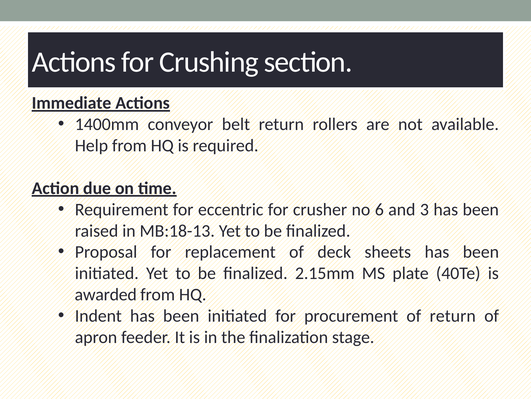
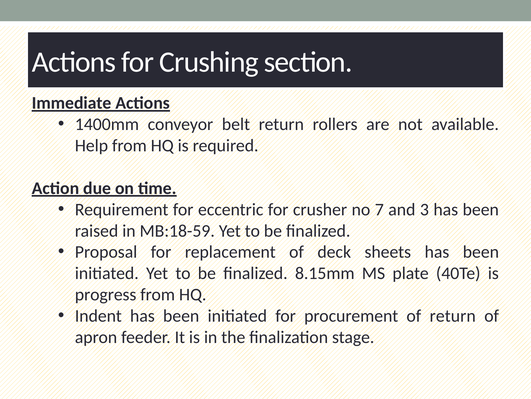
6: 6 -> 7 (379, 209)
MB:18-13: MB:18-13 -> MB:18-59 (177, 230)
2.15mm: 2.15mm -> 8.15mm (325, 273)
awarded: awarded -> progress (106, 294)
